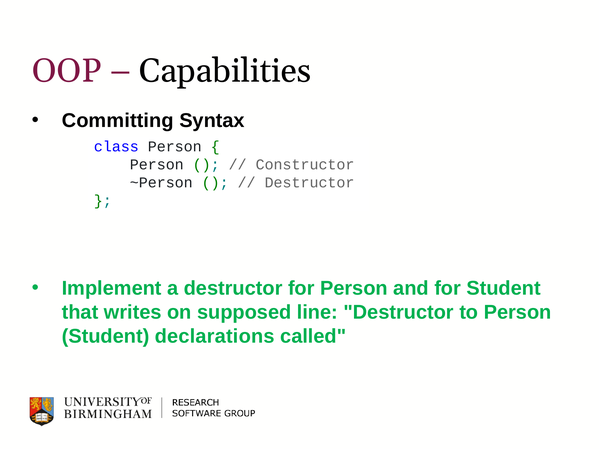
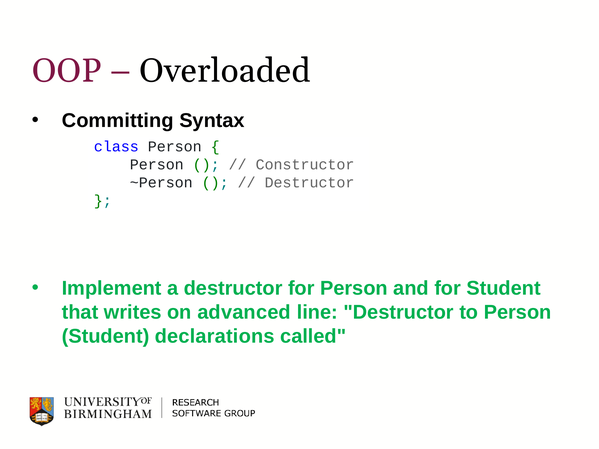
Capabilities: Capabilities -> Overloaded (225, 71)
supposed: supposed -> advanced (244, 312)
